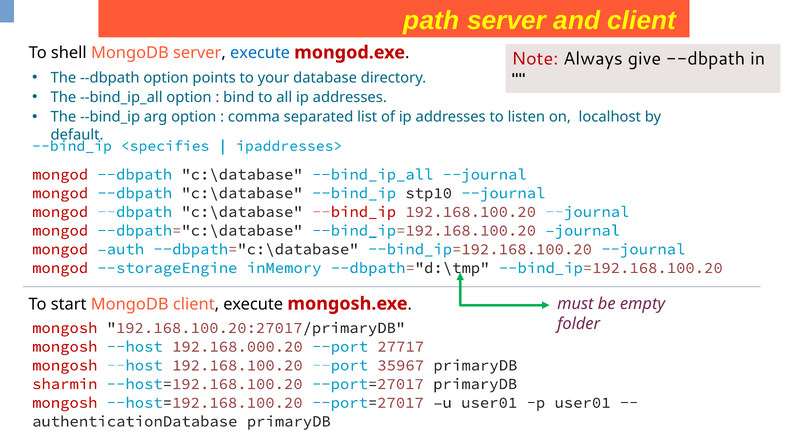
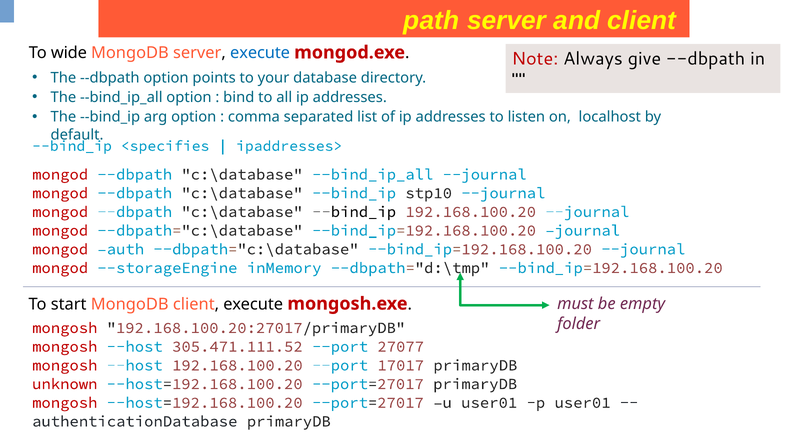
shell: shell -> wide (69, 53)
--bind_ip colour: red -> black (354, 212)
192.168.000.20: 192.168.000.20 -> 305.471.111.52 (237, 347)
27717: 27717 -> 27077 (401, 347)
35967: 35967 -> 17017 (401, 365)
sharmin: sharmin -> unknown (65, 384)
